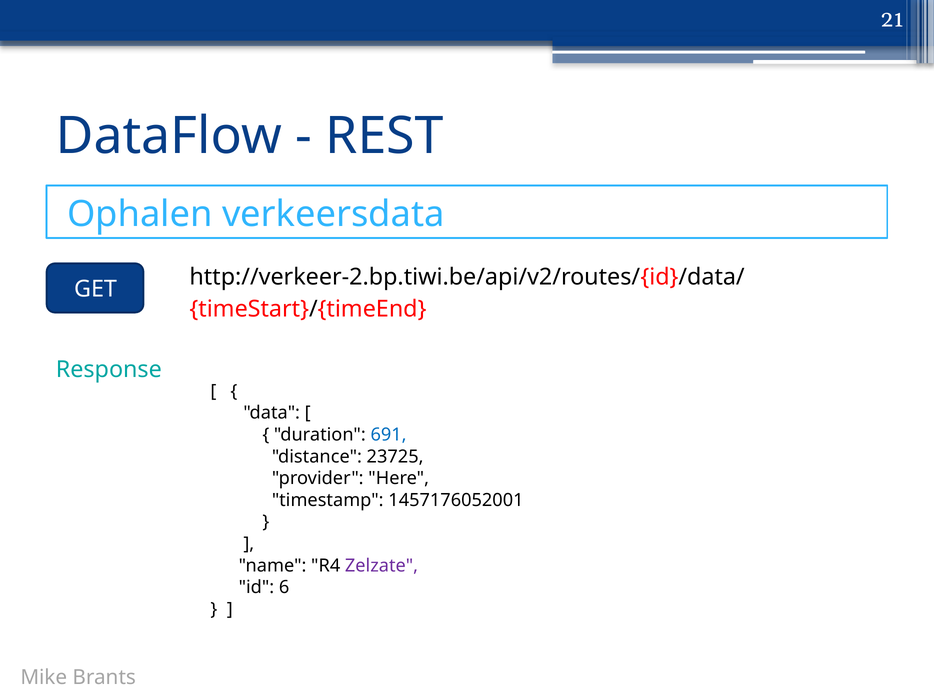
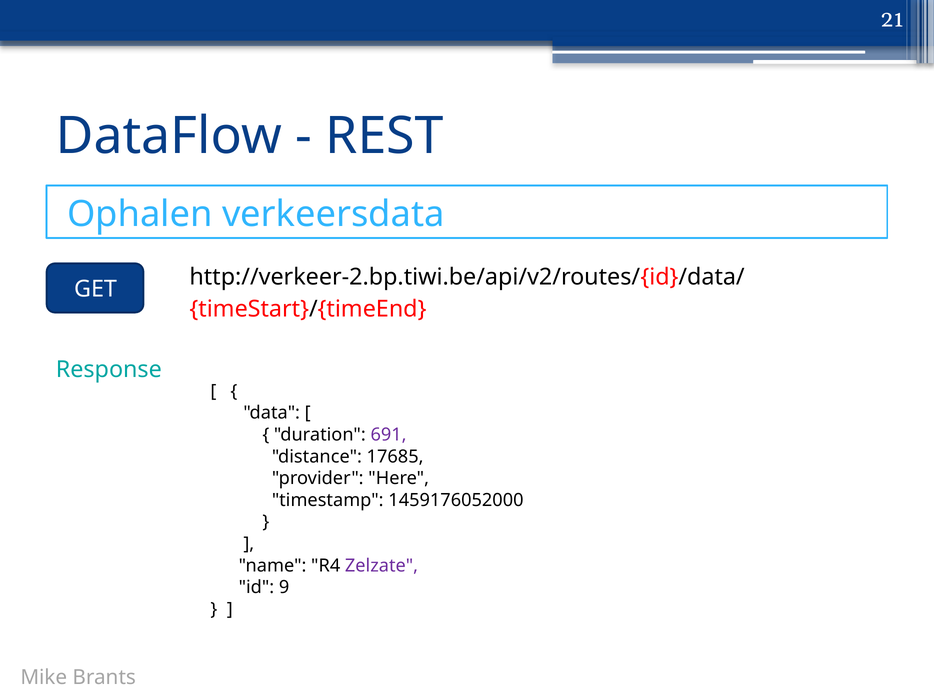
691 colour: blue -> purple (389, 435)
23725: 23725 -> 17685 (395, 457)
1457176052001: 1457176052001 -> 1459176052000 (456, 500)
6: 6 -> 9 (284, 588)
